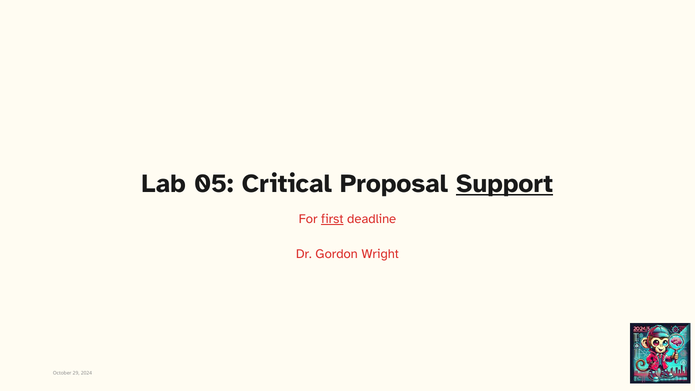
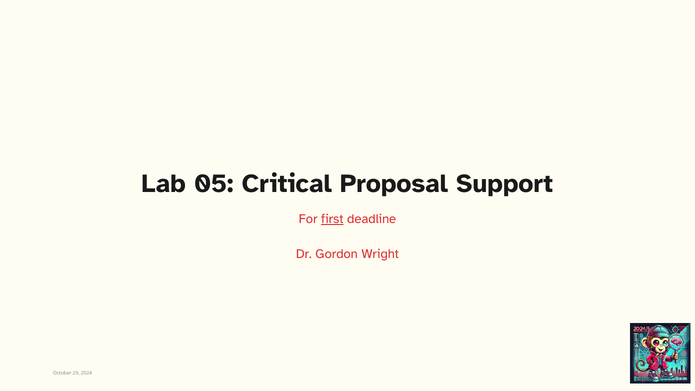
Support underline: present -> none (505, 184)
